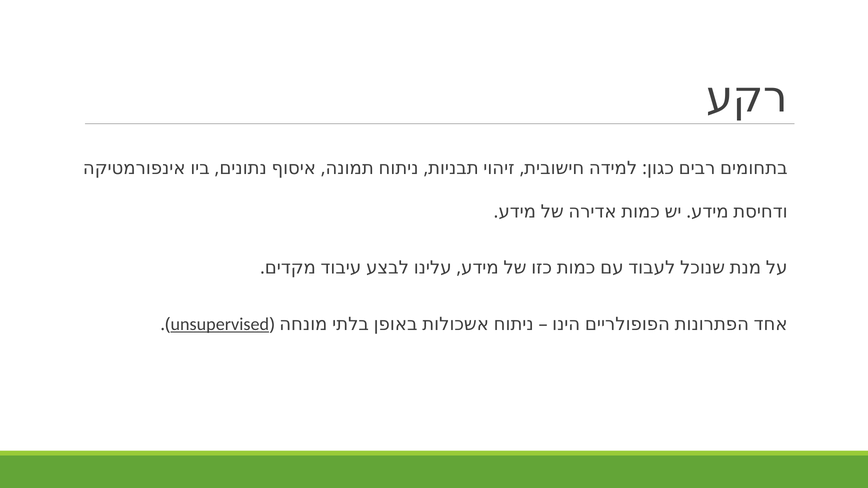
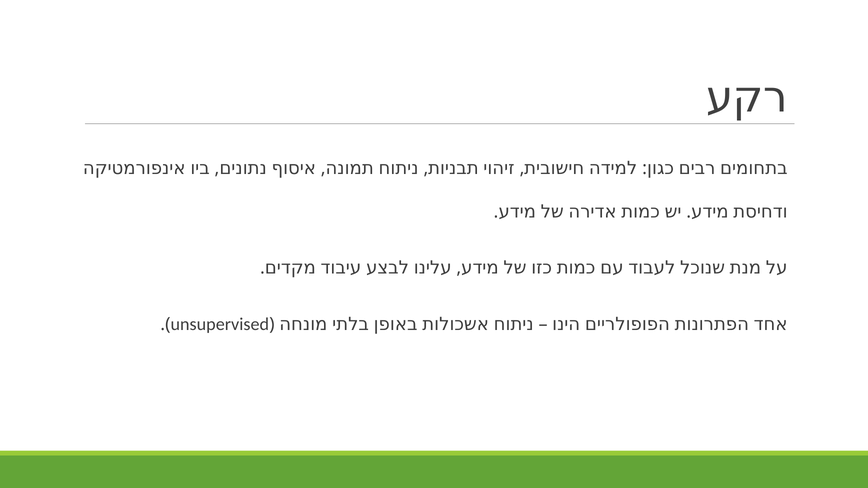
unsupervised underline: present -> none (220, 324)
